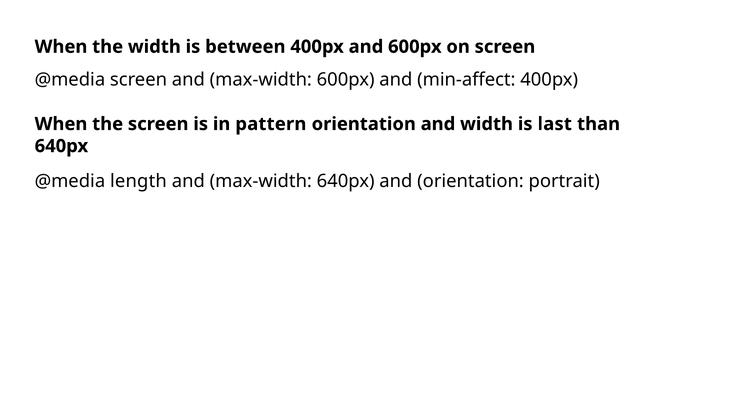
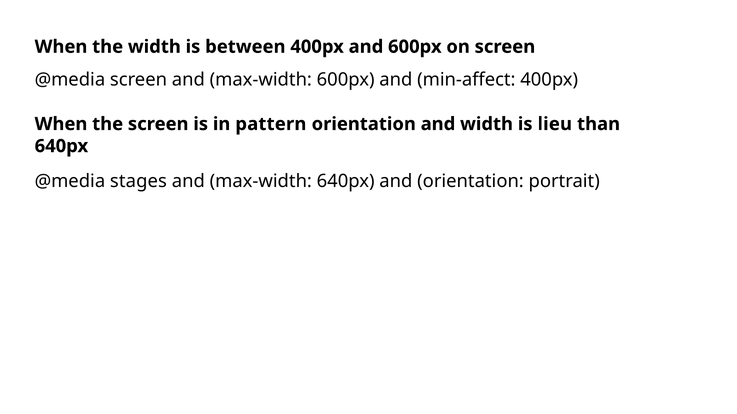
last: last -> lieu (555, 124)
length: length -> stages (138, 181)
